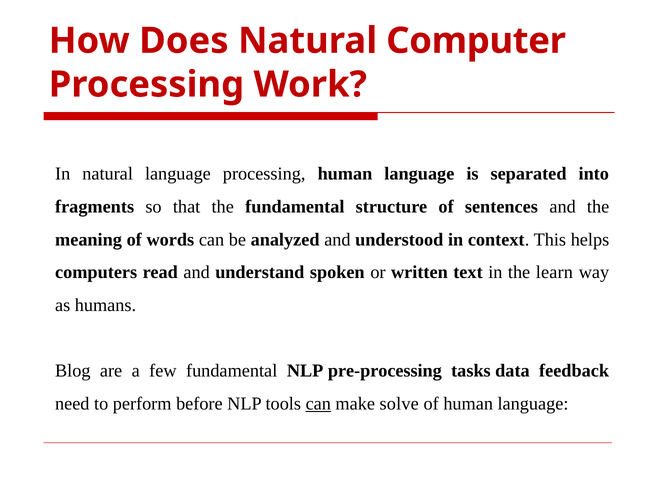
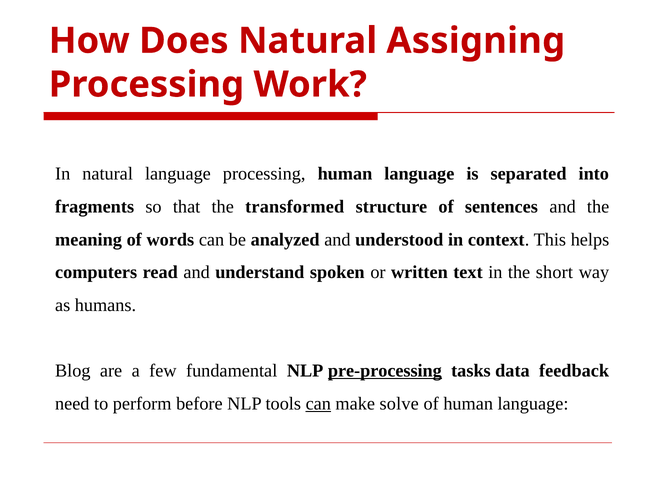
Computer: Computer -> Assigning (476, 41)
the fundamental: fundamental -> transformed (295, 207)
learn: learn -> short (554, 272)
pre-processing underline: none -> present (385, 371)
